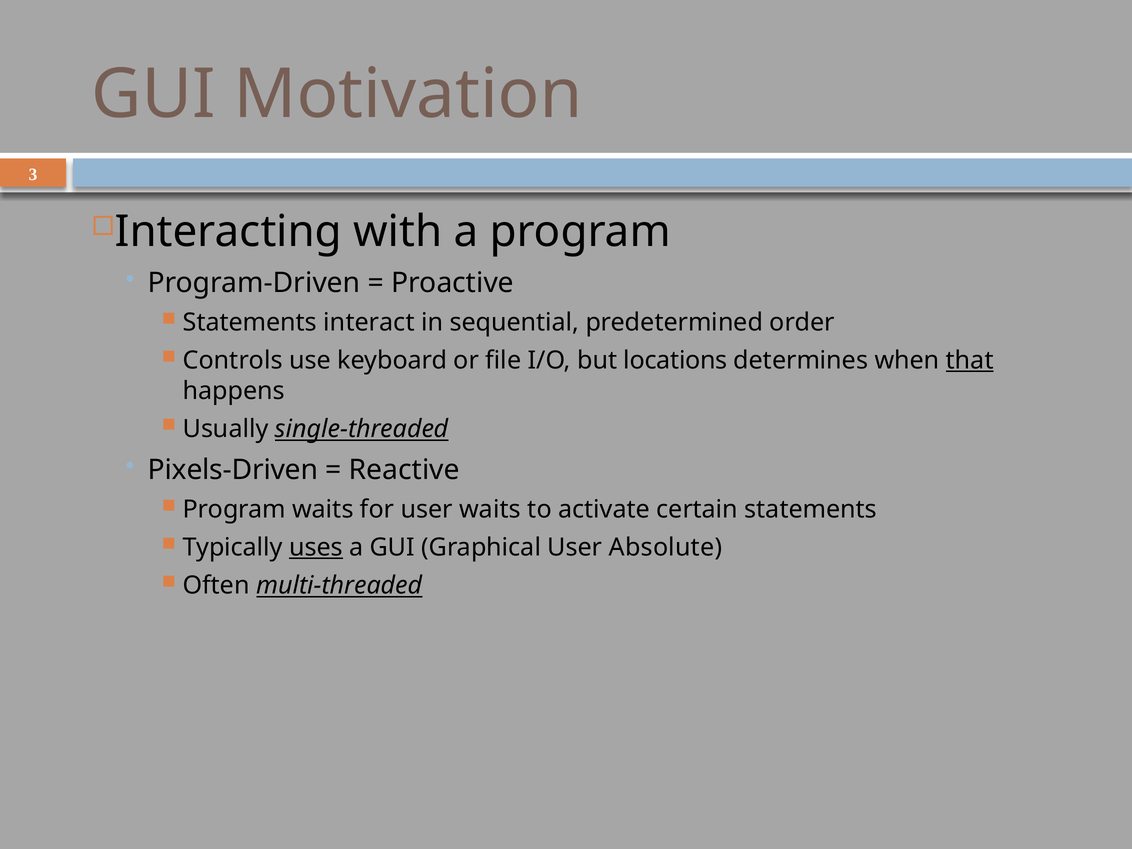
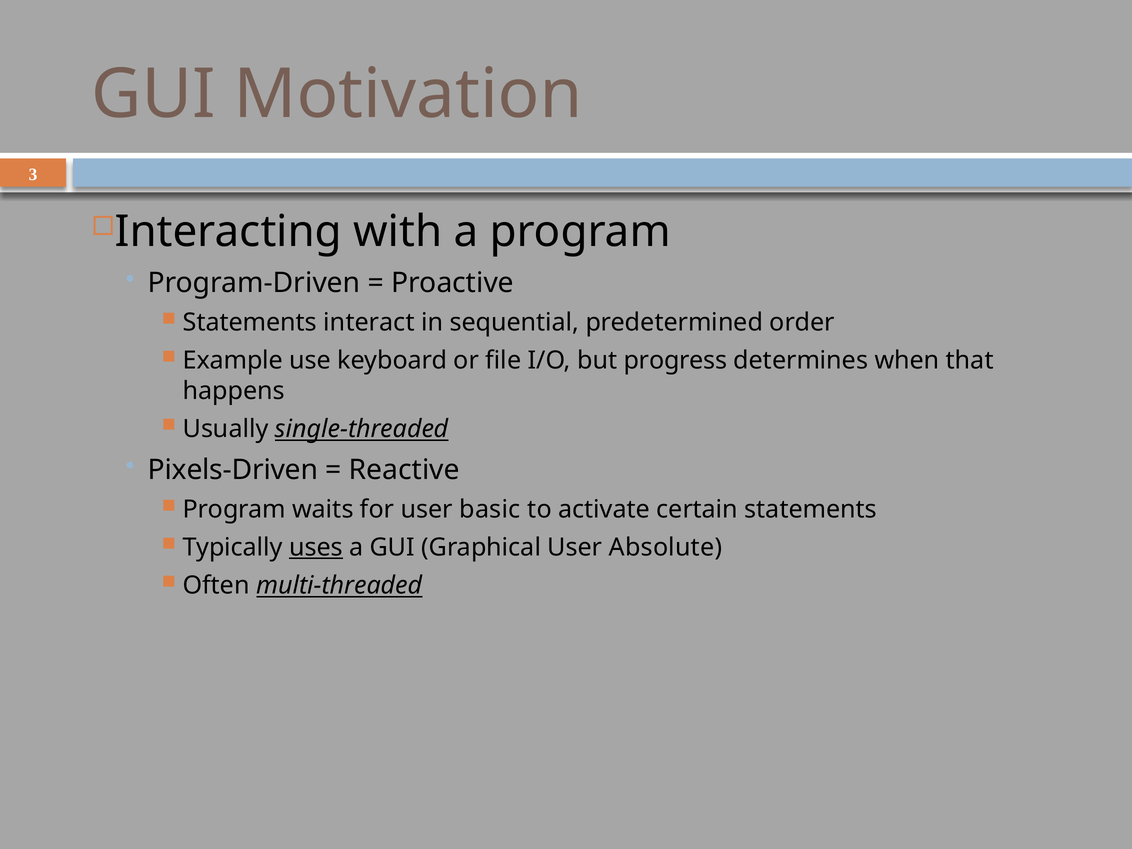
Controls: Controls -> Example (233, 361)
locations: locations -> progress (675, 361)
that underline: present -> none (970, 361)
user waits: waits -> basic (490, 509)
